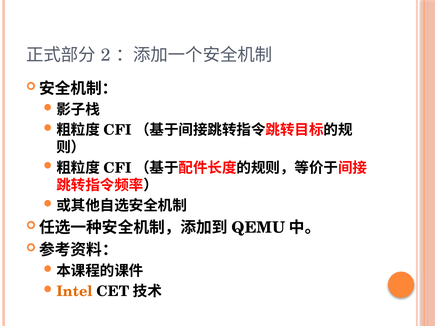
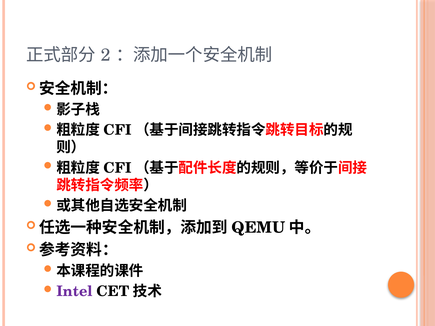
Intel colour: orange -> purple (74, 292)
